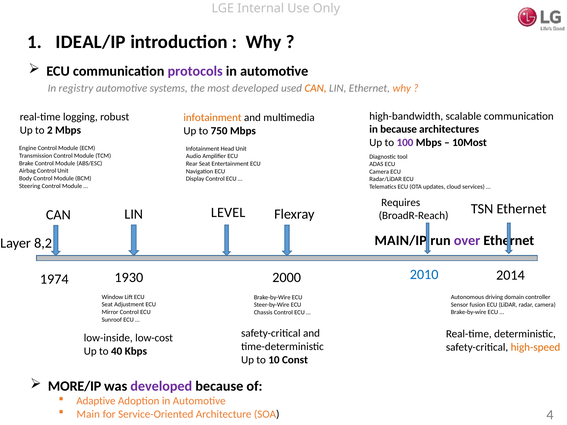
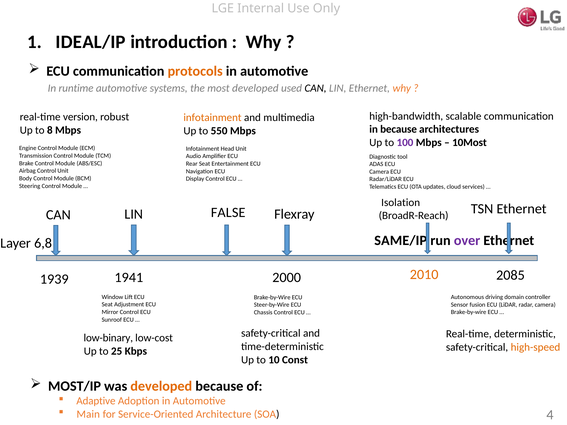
protocols colour: purple -> orange (195, 71)
registry: registry -> runtime (76, 88)
CAN colour: orange -> black (316, 88)
logging: logging -> version (80, 117)
2: 2 -> 8 (50, 130)
750: 750 -> 550 (219, 131)
Requires: Requires -> Isolation (401, 203)
LEVEL: LEVEL -> FALSE (228, 213)
MAIN/IP: MAIN/IP -> SAME/IP (401, 241)
8,2: 8,2 -> 6,8 (43, 243)
2010 colour: blue -> orange (424, 275)
2014: 2014 -> 2085 (510, 275)
1930: 1930 -> 1941 (129, 278)
1974: 1974 -> 1939 (54, 279)
low-inside: low-inside -> low-binary (108, 338)
40: 40 -> 25 (117, 351)
MORE/IP: MORE/IP -> MOST/IP (75, 386)
developed colour: purple -> orange (161, 386)
